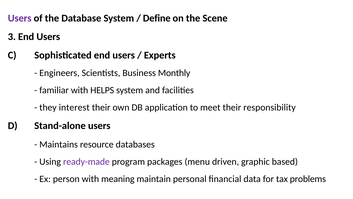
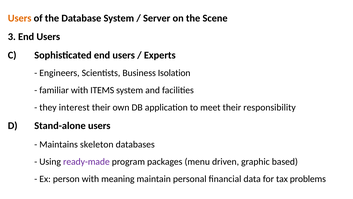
Users colour: purple -> orange (20, 18)
Define: Define -> Server (157, 18)
Monthly: Monthly -> Isolation (174, 73)
HELPS: HELPS -> ITEMS (102, 90)
resource: resource -> skeleton (97, 144)
